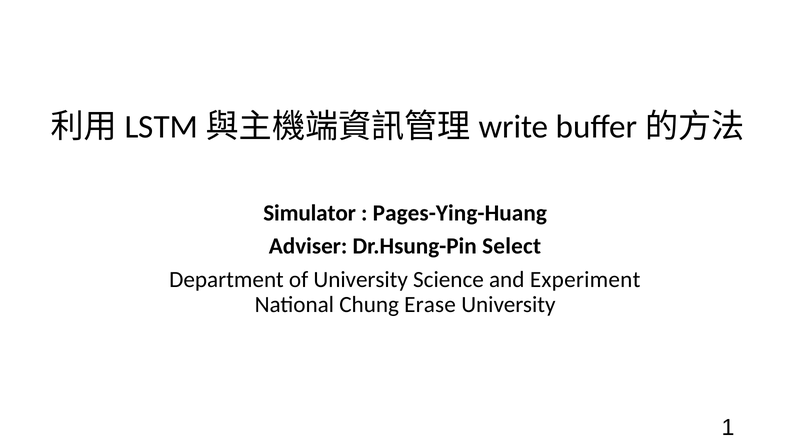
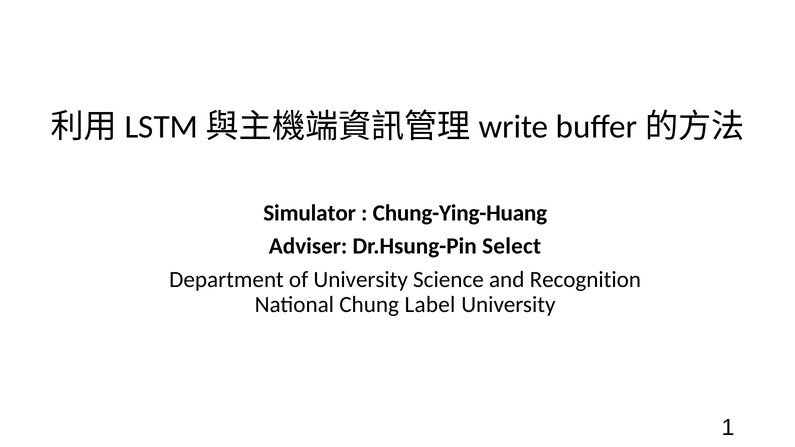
Pages-Ying-Huang: Pages-Ying-Huang -> Chung-Ying-Huang (460, 213)
Experiment: Experiment -> Recognition (585, 280)
Erase: Erase -> Label (430, 305)
